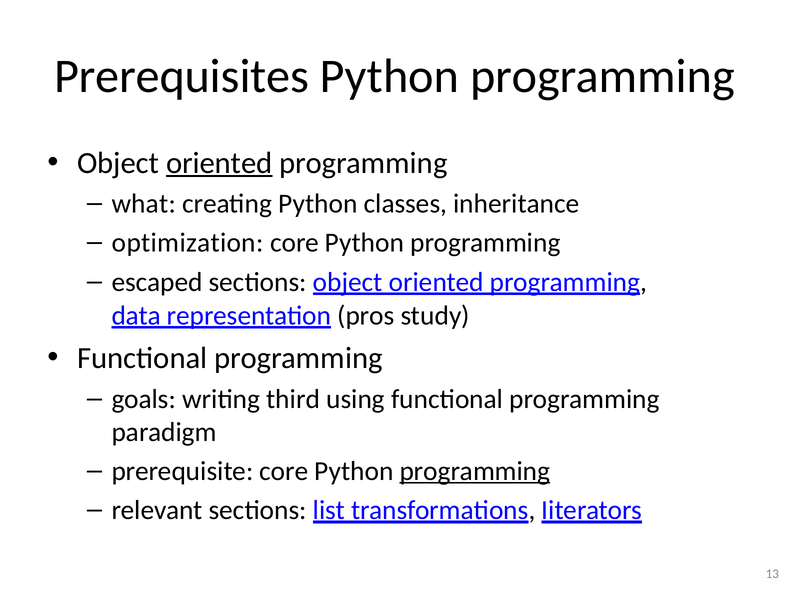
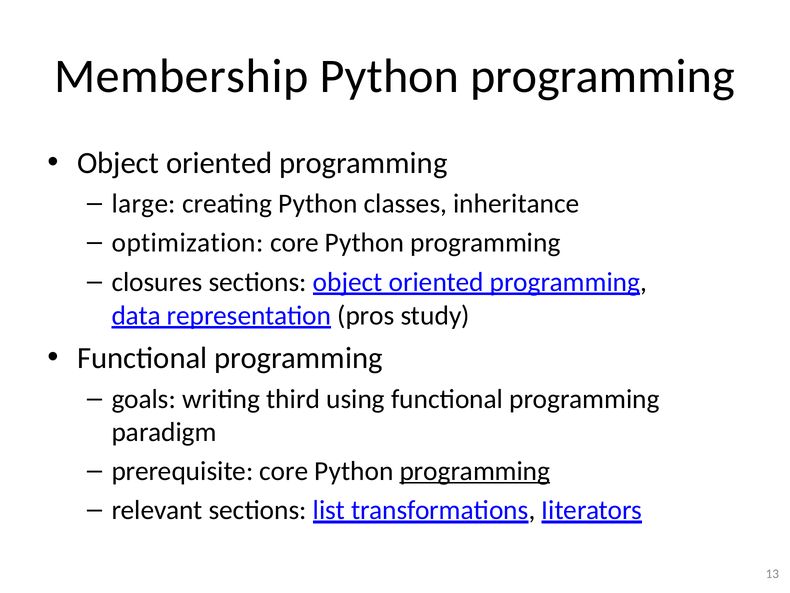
Prerequisites: Prerequisites -> Membership (181, 76)
oriented underline: present -> none (219, 163)
what: what -> large (144, 204)
escaped: escaped -> closures (157, 282)
